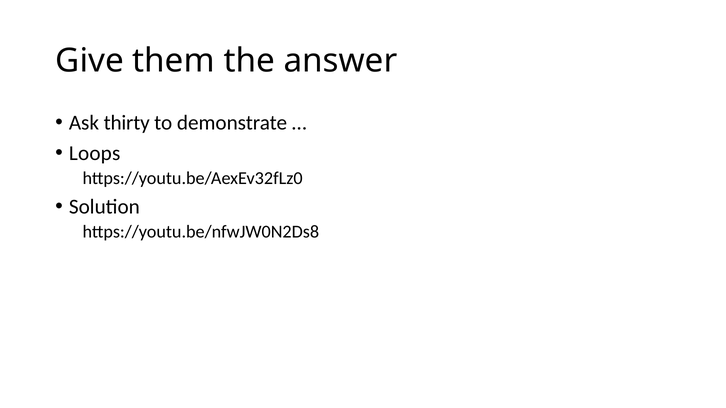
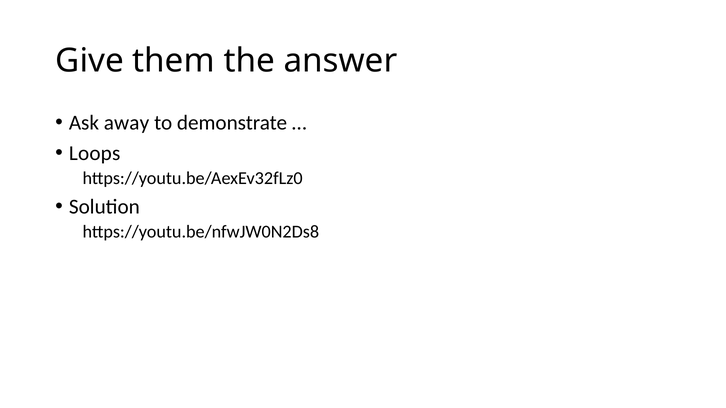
thirty: thirty -> away (127, 123)
